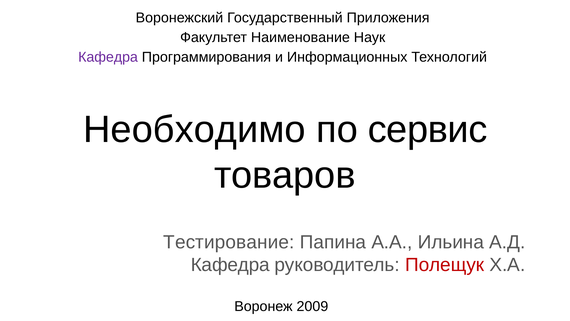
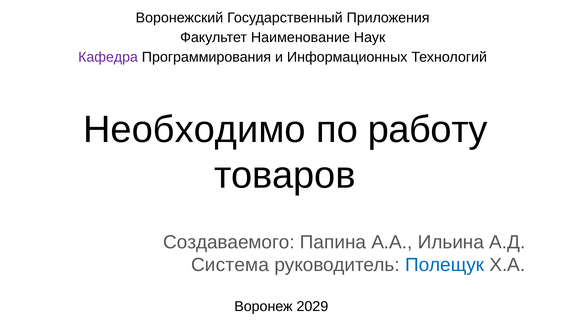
сервис: сервис -> работу (428, 129)
Тестирование: Тестирование -> Создаваемого (229, 242)
Кафедра: Кафедра -> Система (230, 265)
Полещук colour: red -> blue (445, 265)
2009: 2009 -> 2029 (312, 306)
